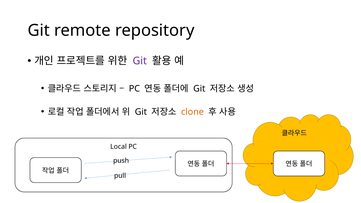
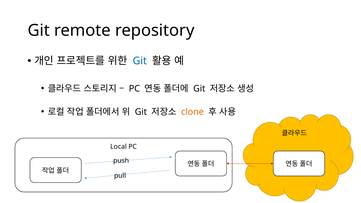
Git colour: purple -> blue (140, 61)
